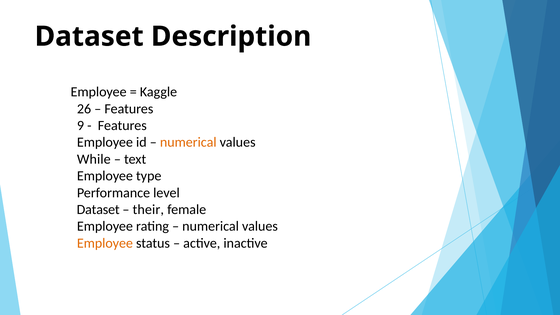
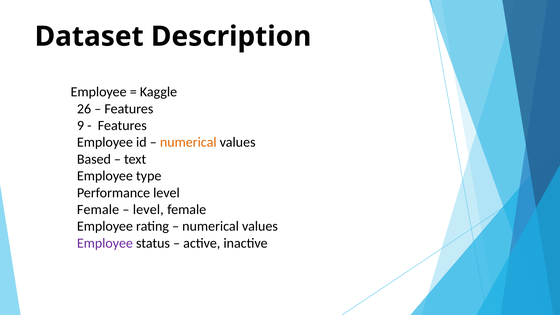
While: While -> Based (94, 159)
Dataset: Dataset -> Female (98, 210)
their: their -> level (148, 210)
Employee colour: orange -> purple (105, 243)
